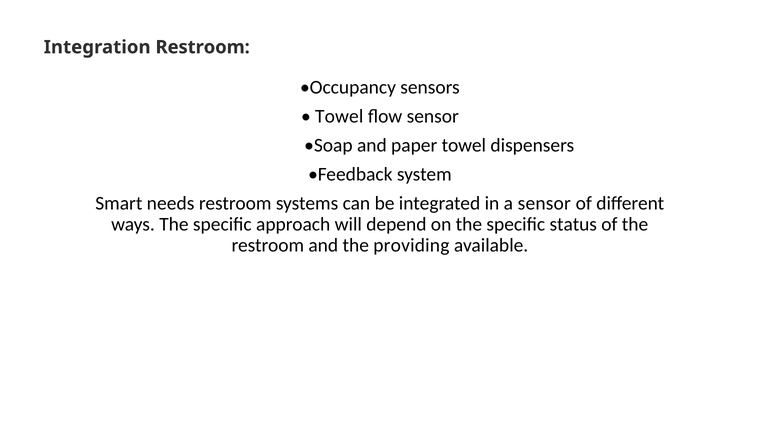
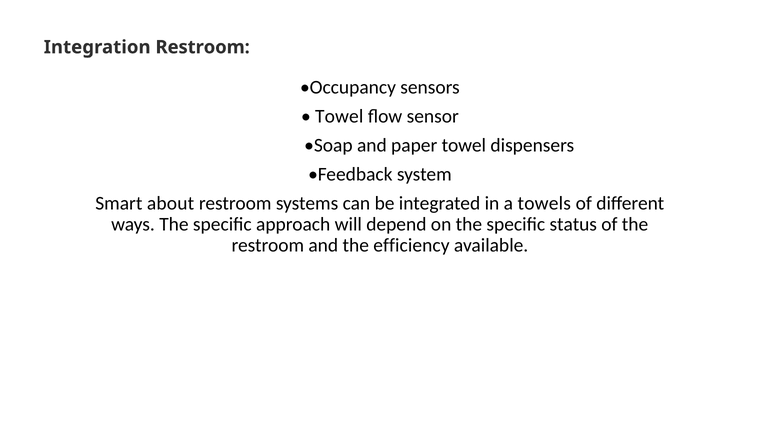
needs: needs -> about (171, 204)
a sensor: sensor -> towels (544, 204)
providing: providing -> efficiency (411, 246)
